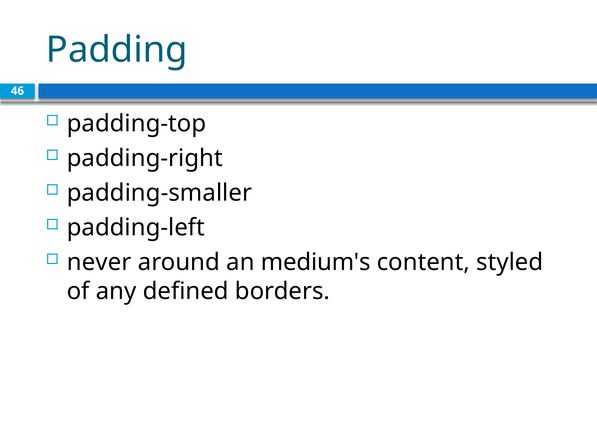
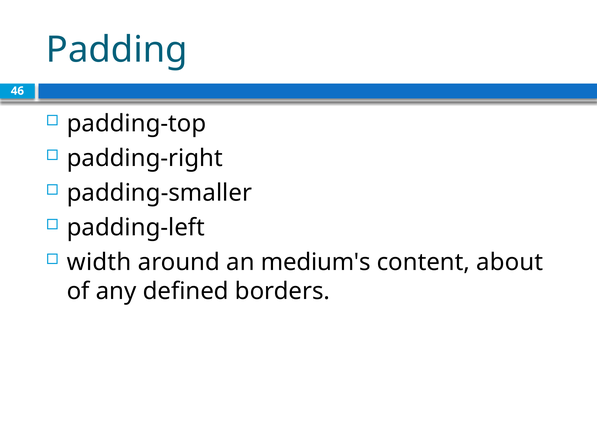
never: never -> width (99, 262)
styled: styled -> about (510, 262)
